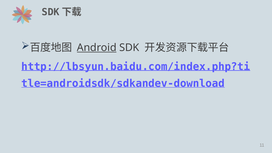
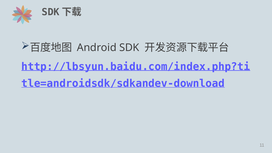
Android underline: present -> none (97, 48)
